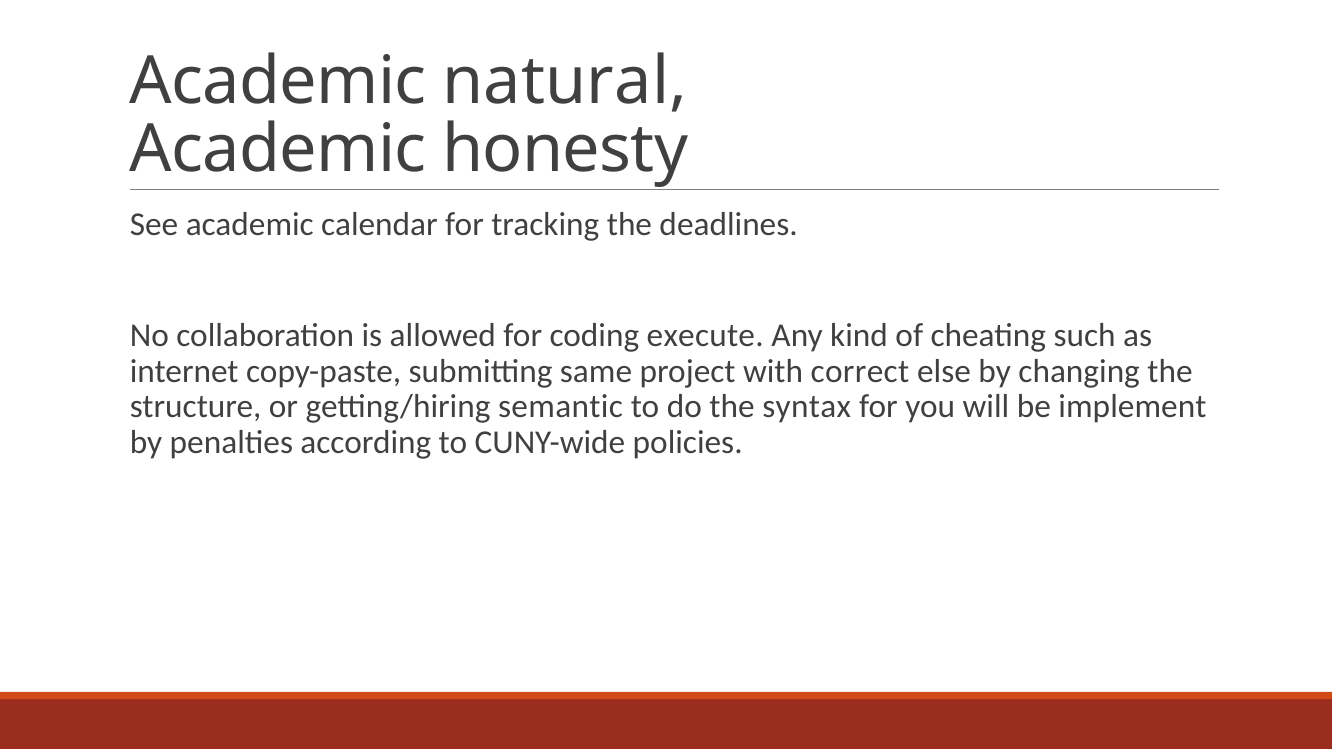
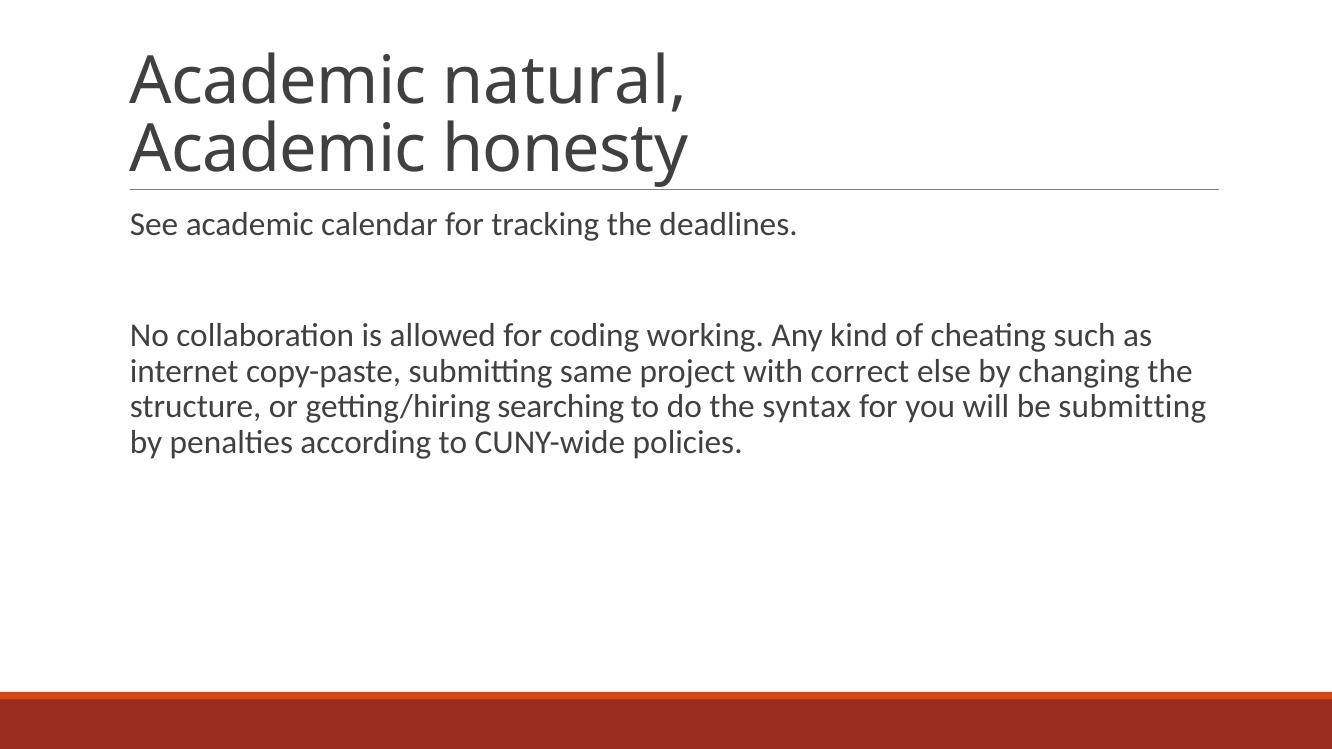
execute: execute -> working (705, 335)
semantic: semantic -> searching (561, 407)
be implement: implement -> submitting (1132, 407)
